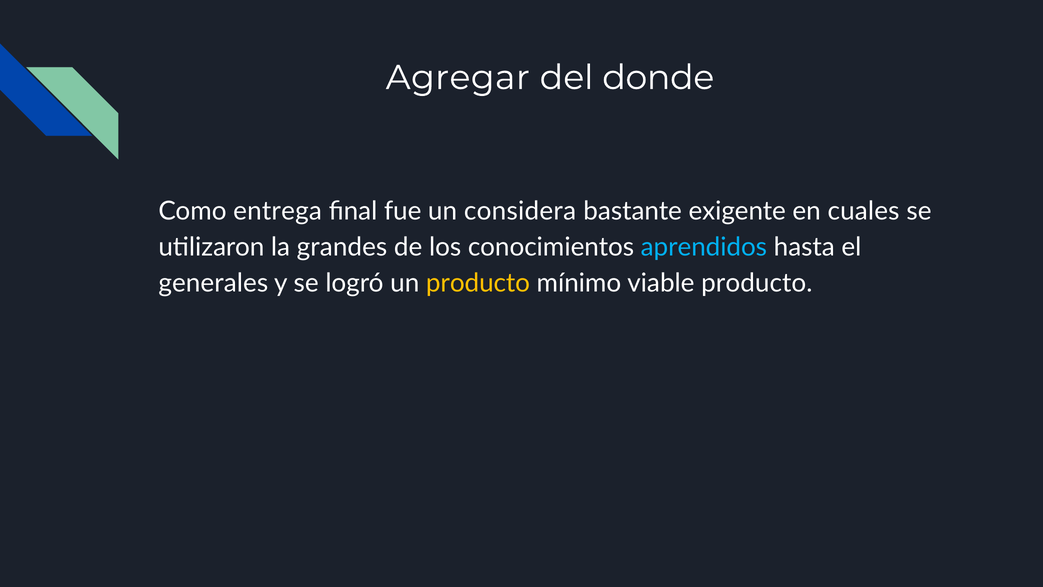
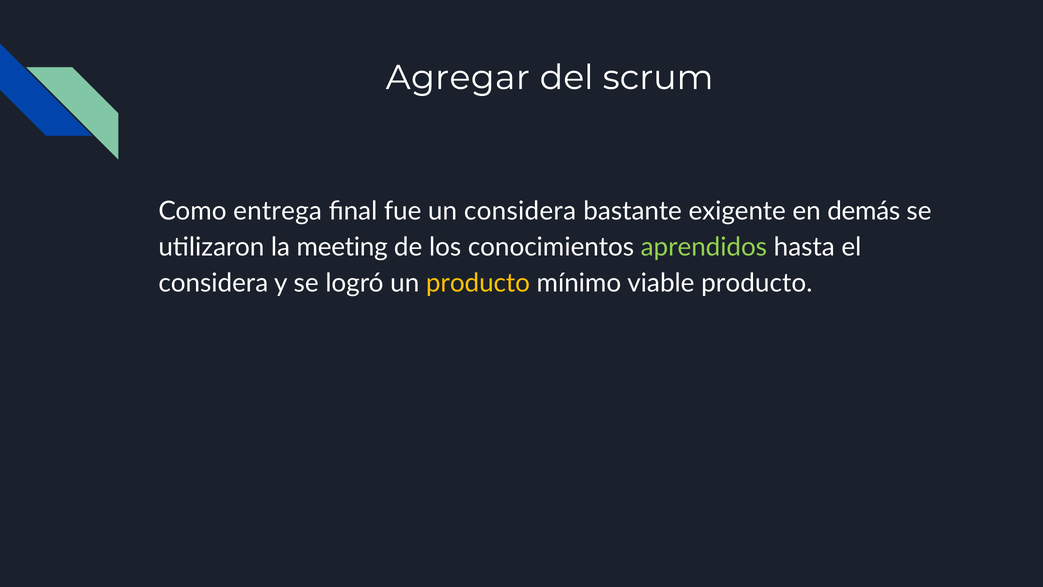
donde: donde -> scrum (658, 78)
cuales: cuales -> demás (864, 211)
grandes: grandes -> meeting (342, 247)
aprendidos colour: light blue -> light green (704, 247)
generales: generales -> considera (213, 283)
